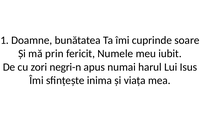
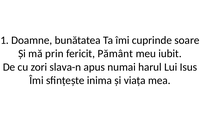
Numele: Numele -> Pământ (115, 53)
negri-n: negri-n -> slava-n (65, 67)
